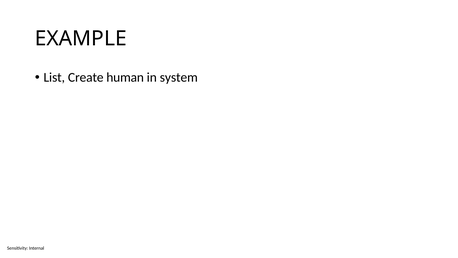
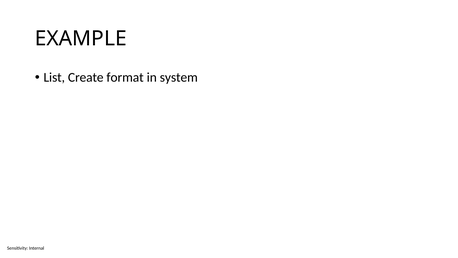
human: human -> format (125, 77)
